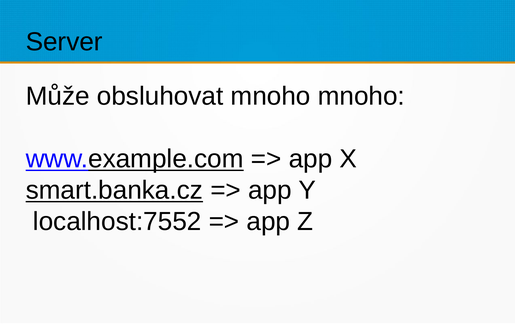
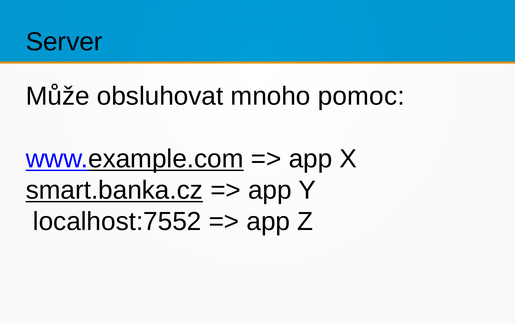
mnoho mnoho: mnoho -> pomoc (361, 96)
